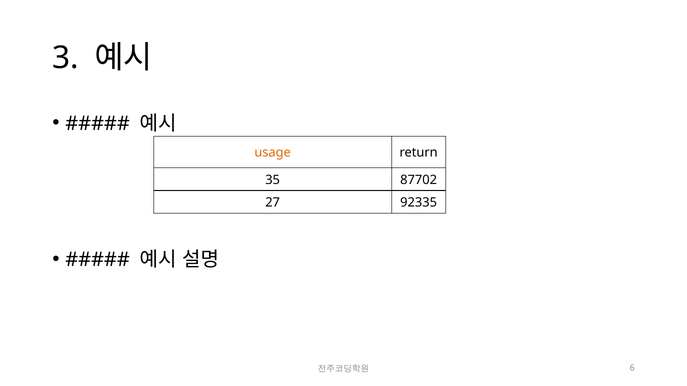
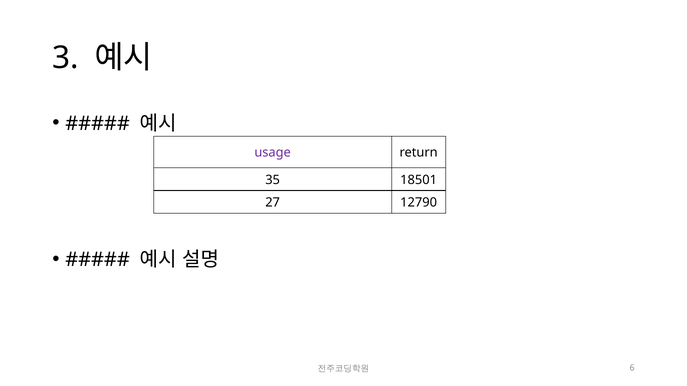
usage colour: orange -> purple (273, 153)
87702: 87702 -> 18501 (419, 180)
92335: 92335 -> 12790 (419, 203)
